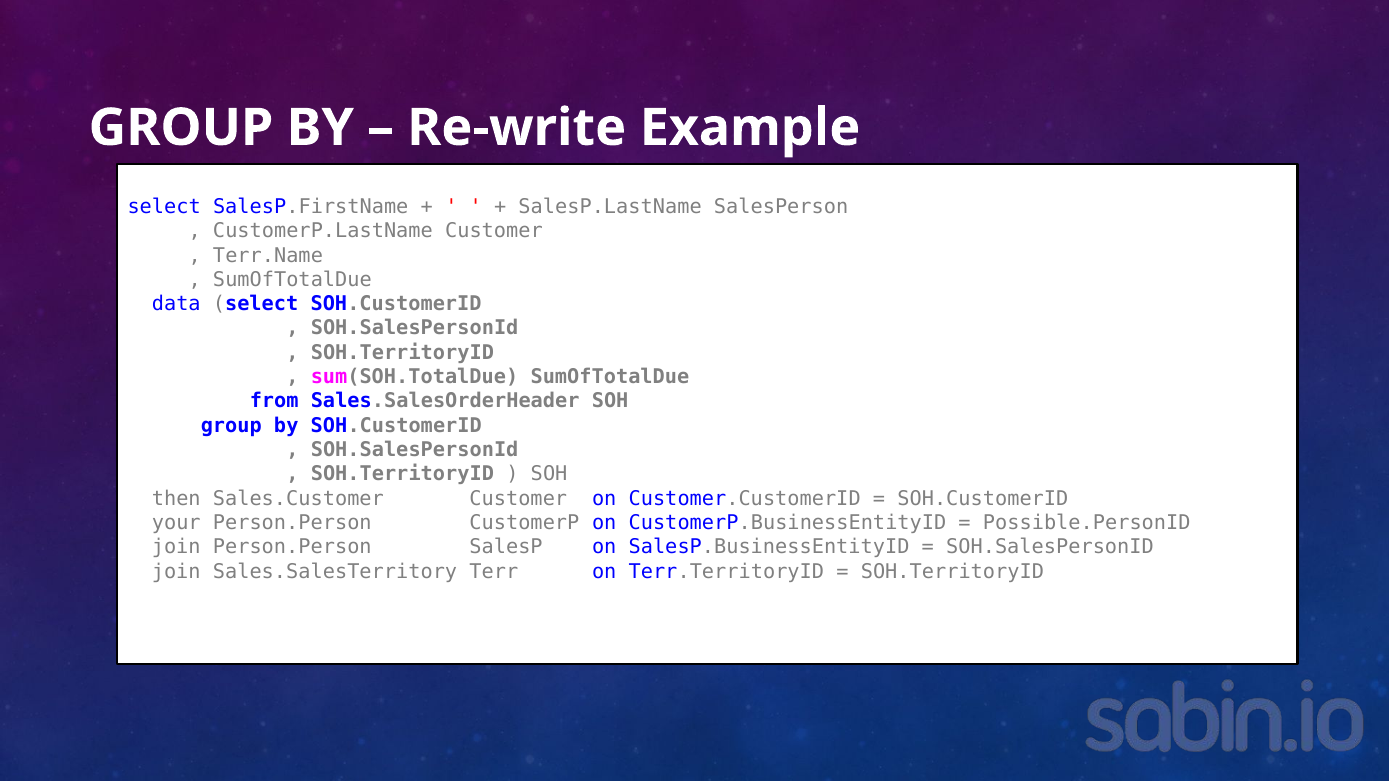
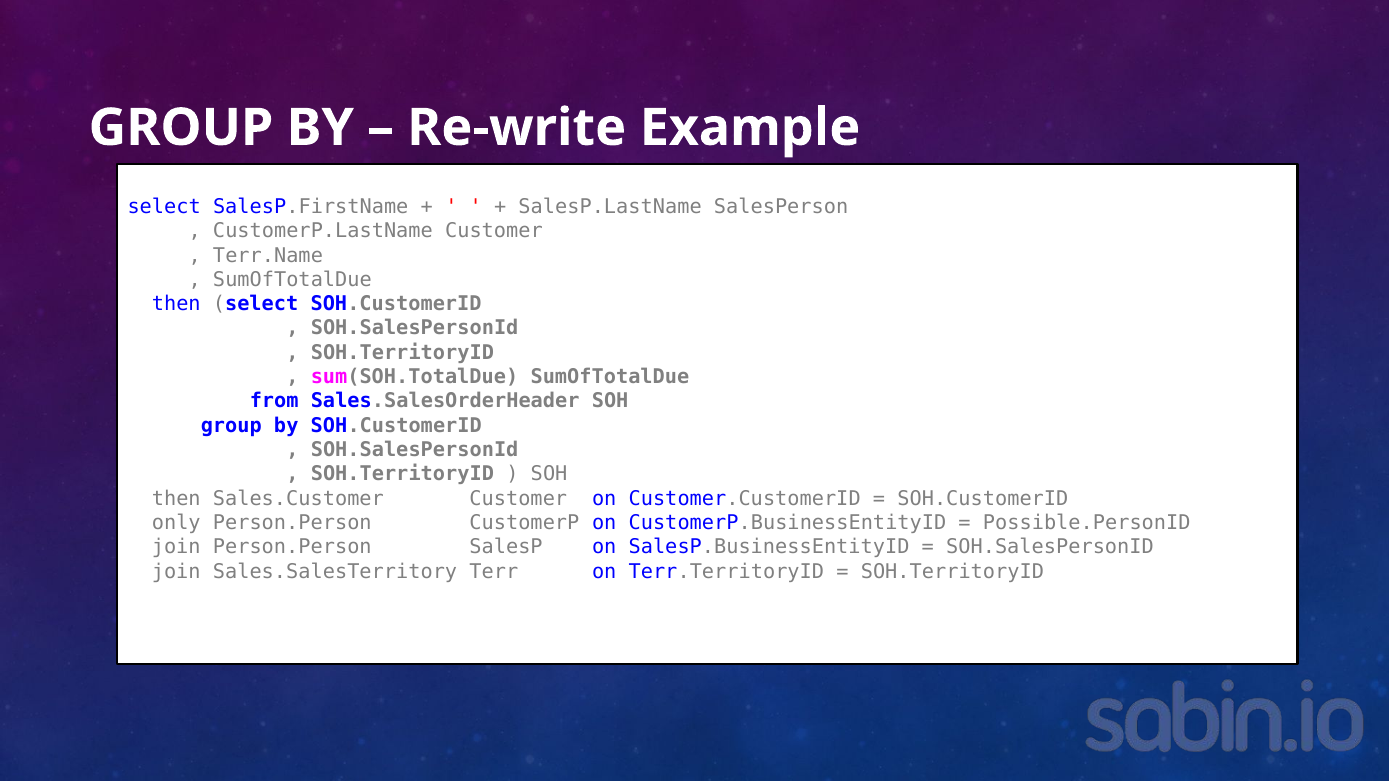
data: data -> then (176, 304)
your: your -> only (176, 523)
